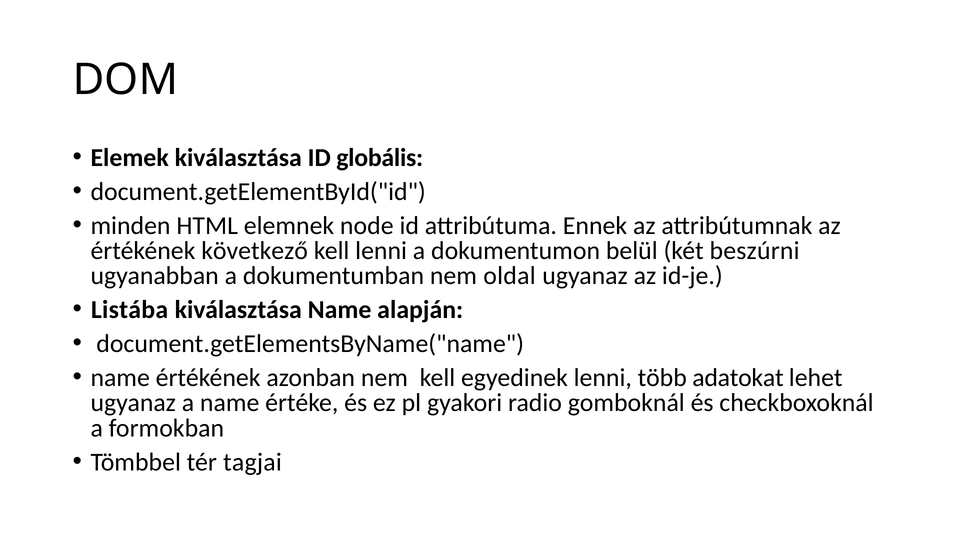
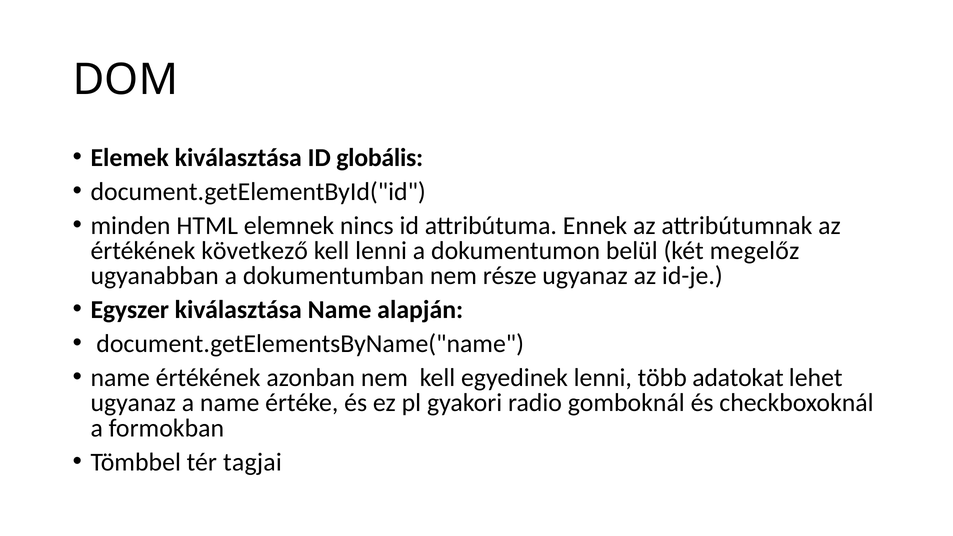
node: node -> nincs (367, 226)
beszúrni: beszúrni -> megelőz (755, 251)
oldal: oldal -> része (510, 276)
Listába: Listába -> Egyszer (130, 310)
